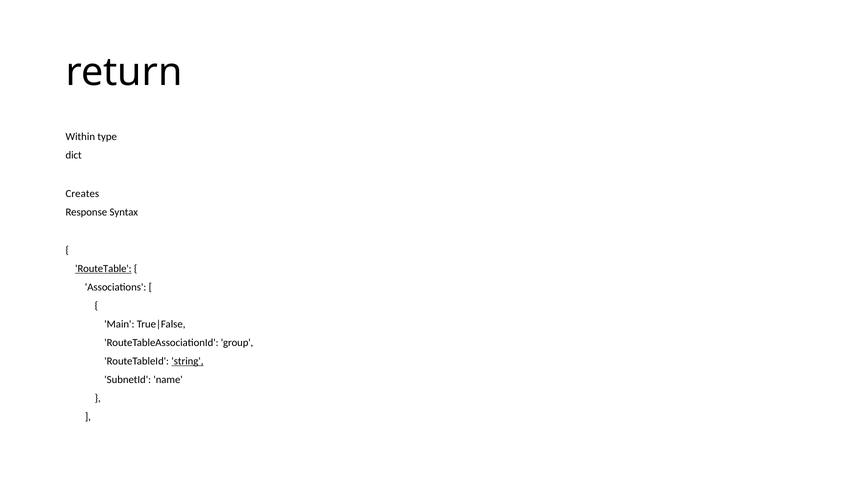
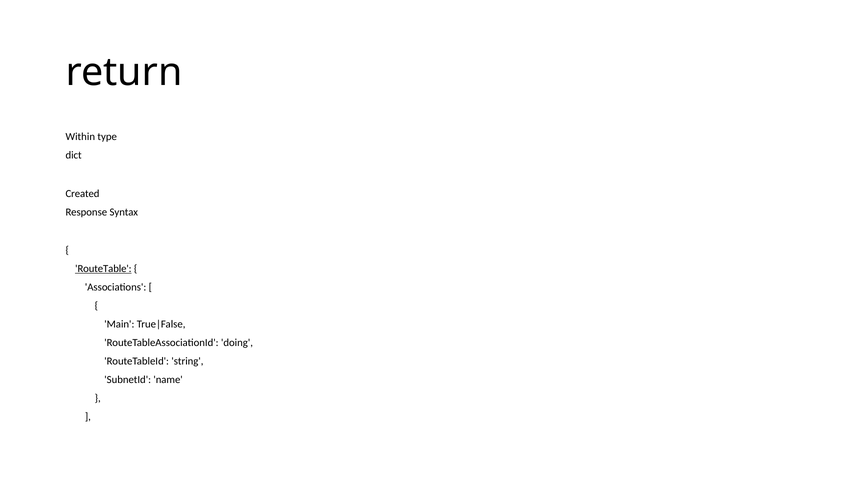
Creates: Creates -> Created (82, 193)
group: group -> doing (237, 342)
string underline: present -> none (187, 361)
